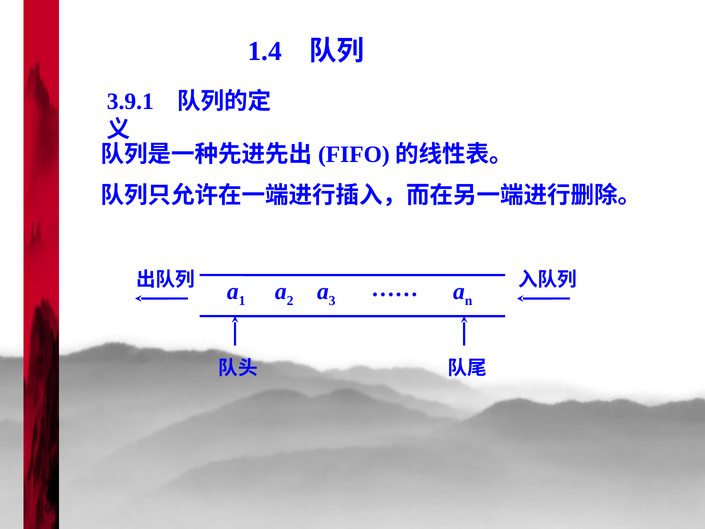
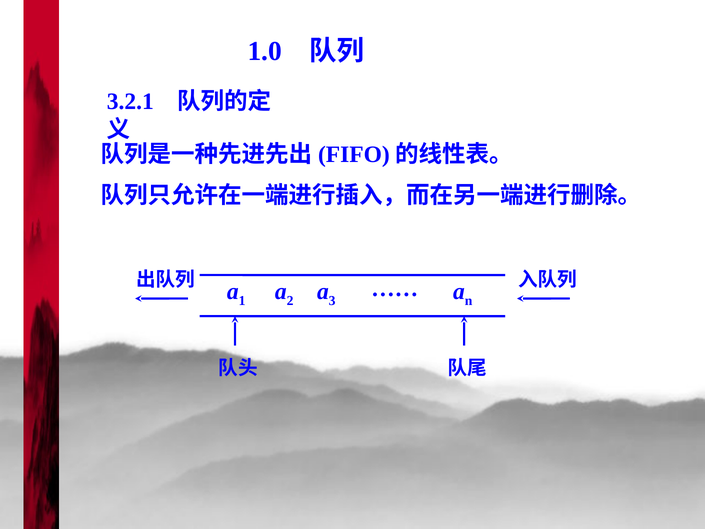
1.4: 1.4 -> 1.0 (265, 51)
3.9.1: 3.9.1 -> 3.2.1 (130, 101)
